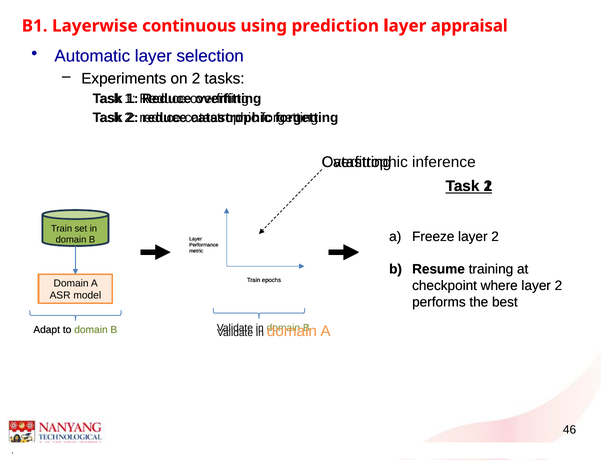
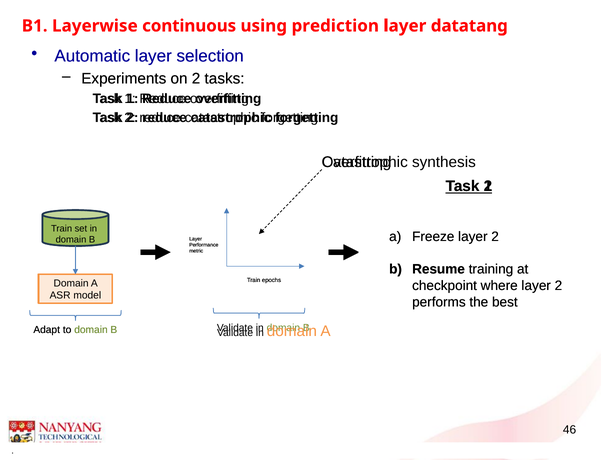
appraisal: appraisal -> datatang (469, 26)
inference: inference -> synthesis (444, 162)
